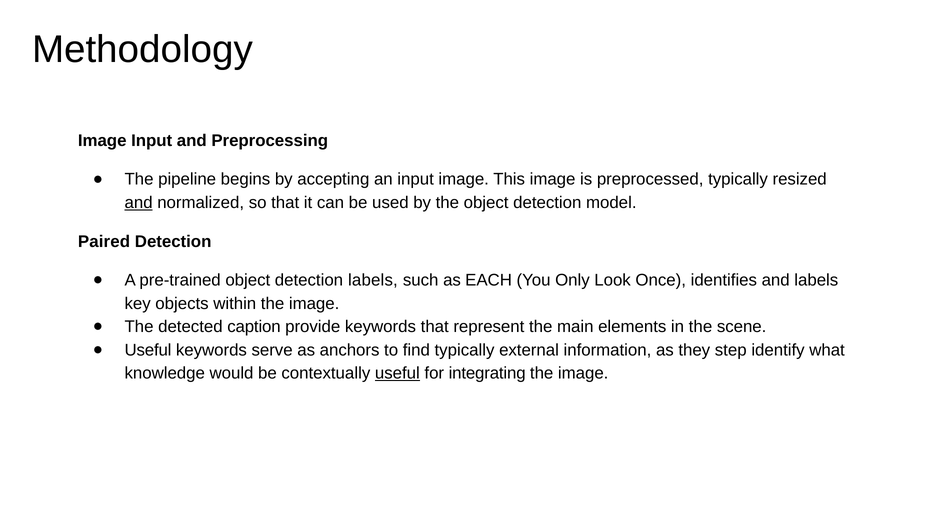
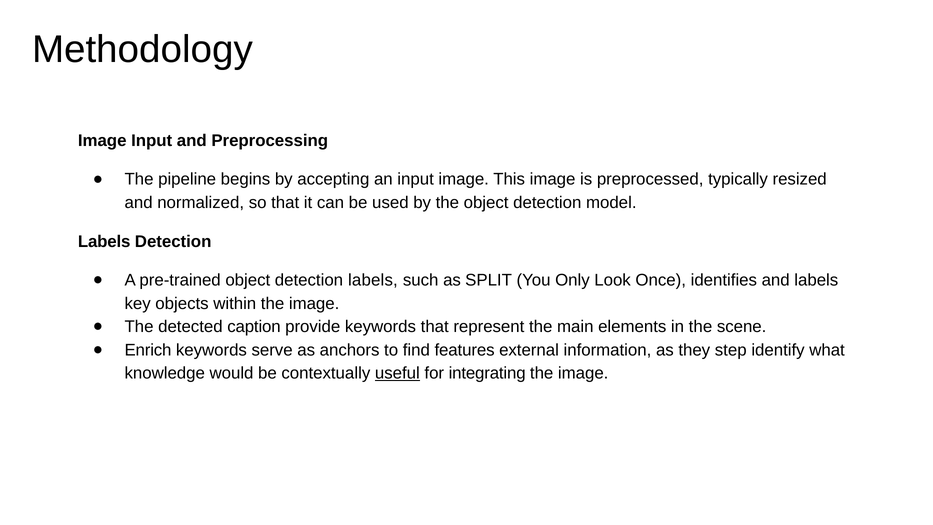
and underline: present -> none (139, 203)
Paired: Paired -> Labels (104, 241)
EACH: EACH -> SPLIT (489, 280)
Useful: Useful -> Enrich (148, 350)
find typically: typically -> features (465, 350)
